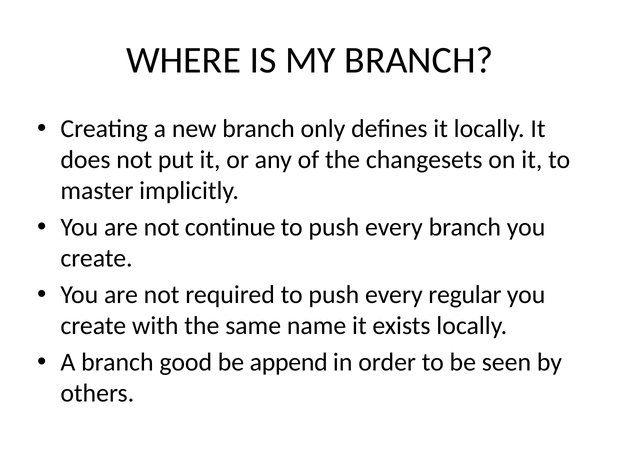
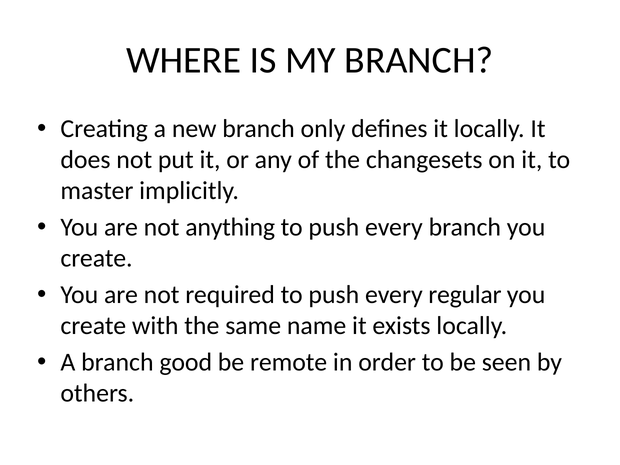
continue: continue -> anything (230, 227)
append: append -> remote (289, 362)
